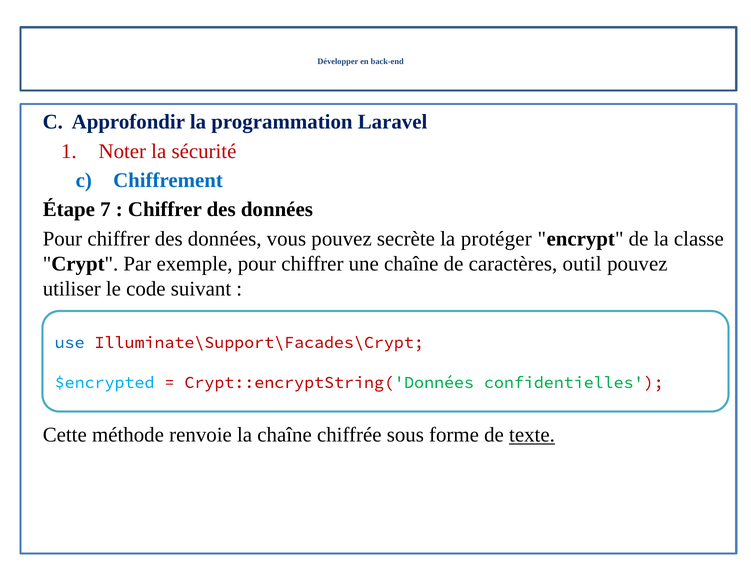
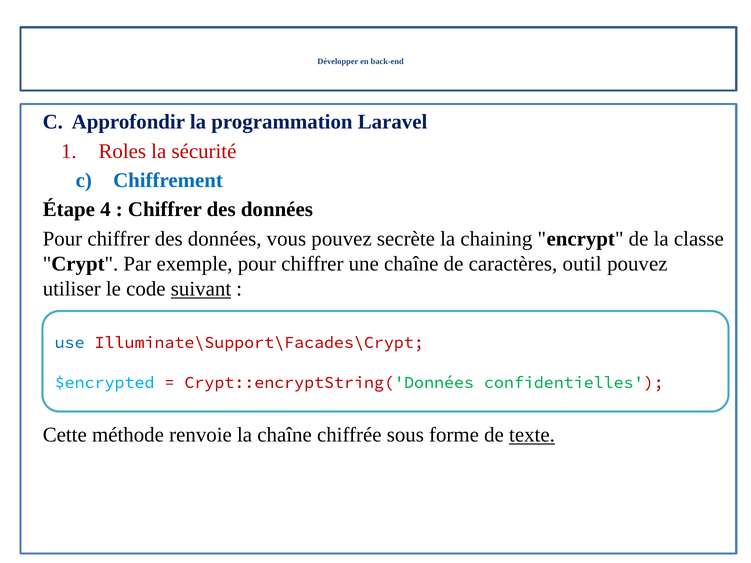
Noter: Noter -> Roles (122, 151)
7: 7 -> 4 (105, 210)
protéger: protéger -> chaining (496, 239)
suivant underline: none -> present (201, 289)
